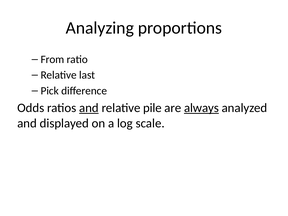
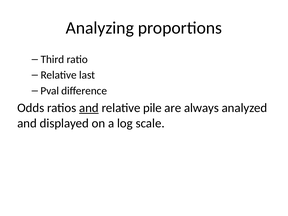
From: From -> Third (52, 59)
Pick: Pick -> Pval (50, 91)
always underline: present -> none (201, 108)
